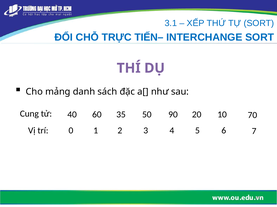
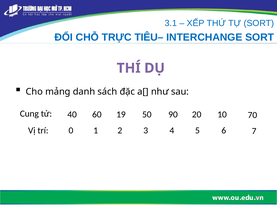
TIẾN–: TIẾN– -> TIÊU– (149, 37)
35: 35 -> 19 (121, 115)
